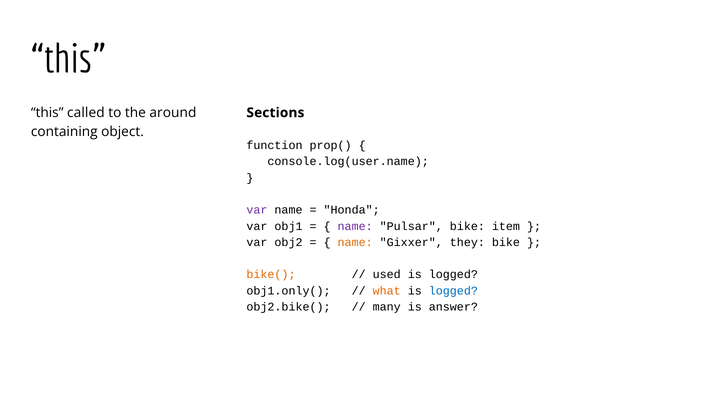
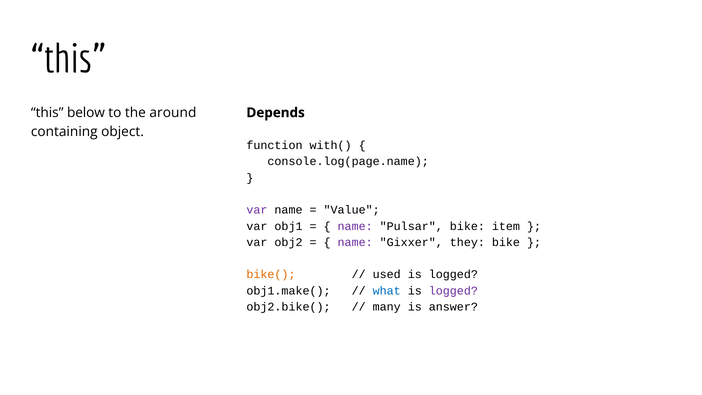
Sections: Sections -> Depends (276, 113)
called: called -> below (86, 113)
prop(: prop( -> with( (331, 145)
console.log(user.name: console.log(user.name -> console.log(page.name (348, 162)
Honda: Honda -> Value (352, 210)
name colour: orange -> purple (355, 242)
obj1.only(: obj1.only( -> obj1.make( (289, 291)
what colour: orange -> blue (387, 291)
logged colour: blue -> purple (453, 291)
